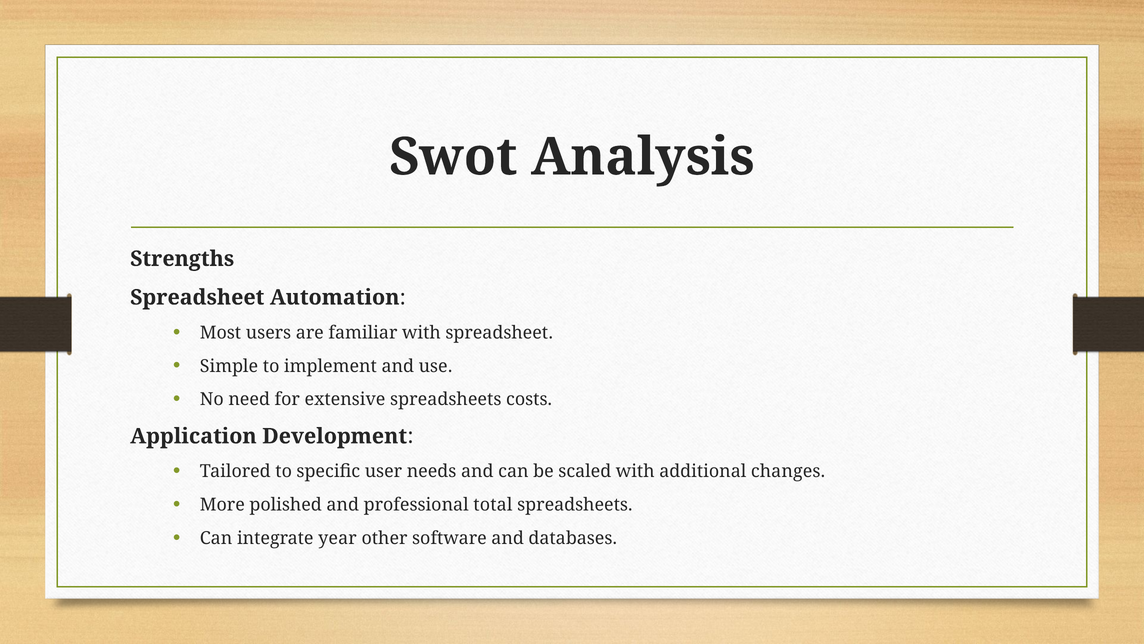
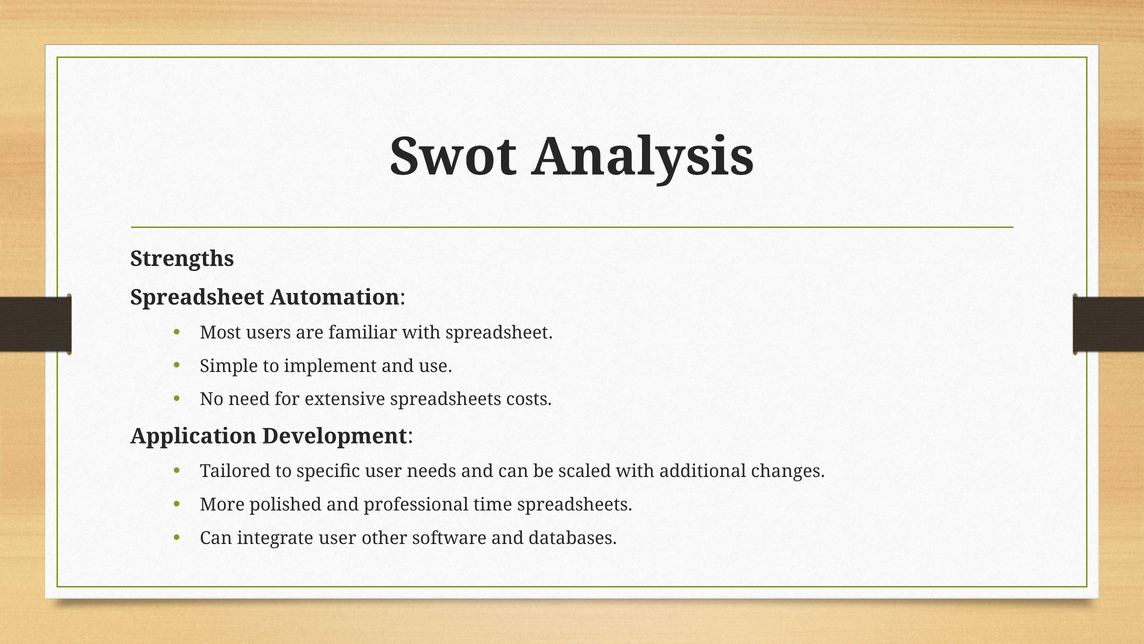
total: total -> time (493, 505)
integrate year: year -> user (337, 538)
